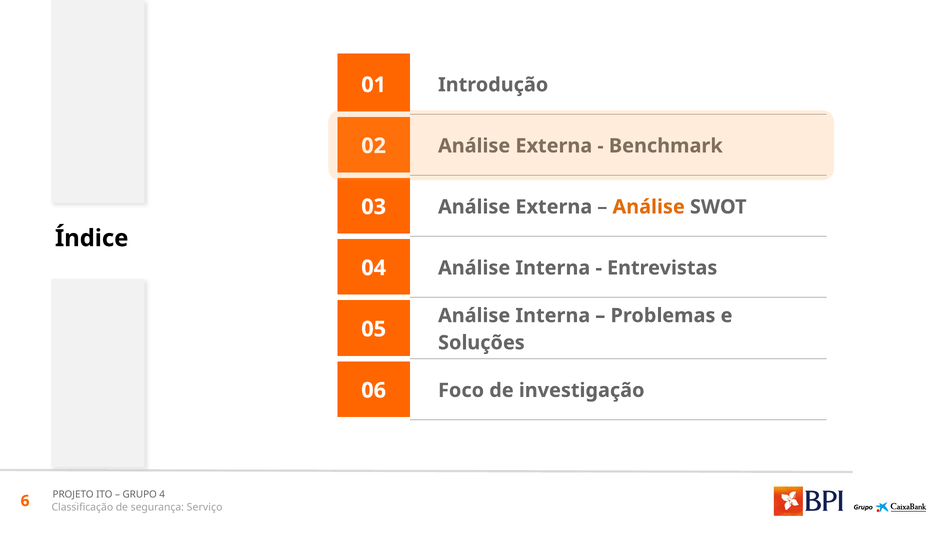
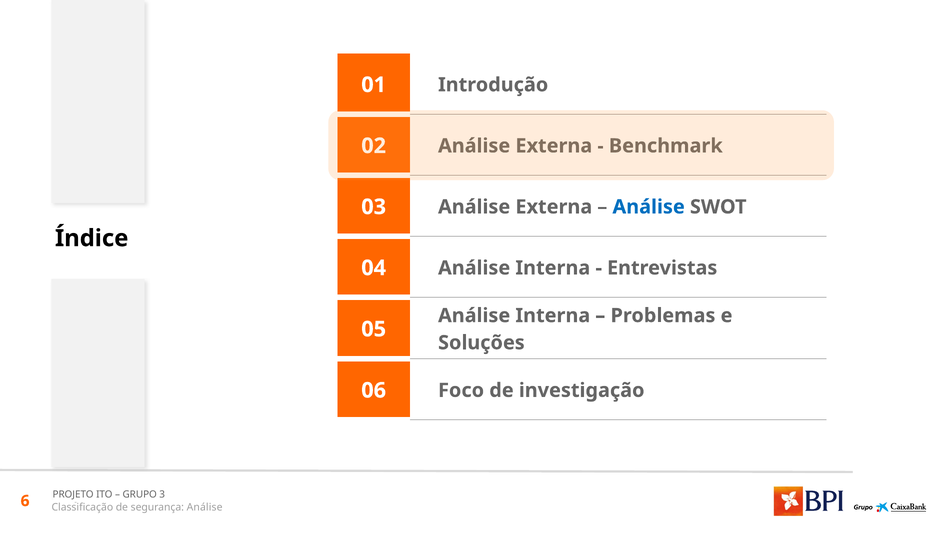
Análise colour: orange -> blue (649, 207)
4: 4 -> 3 (162, 495)
Serviço: Serviço -> Análise (205, 508)
